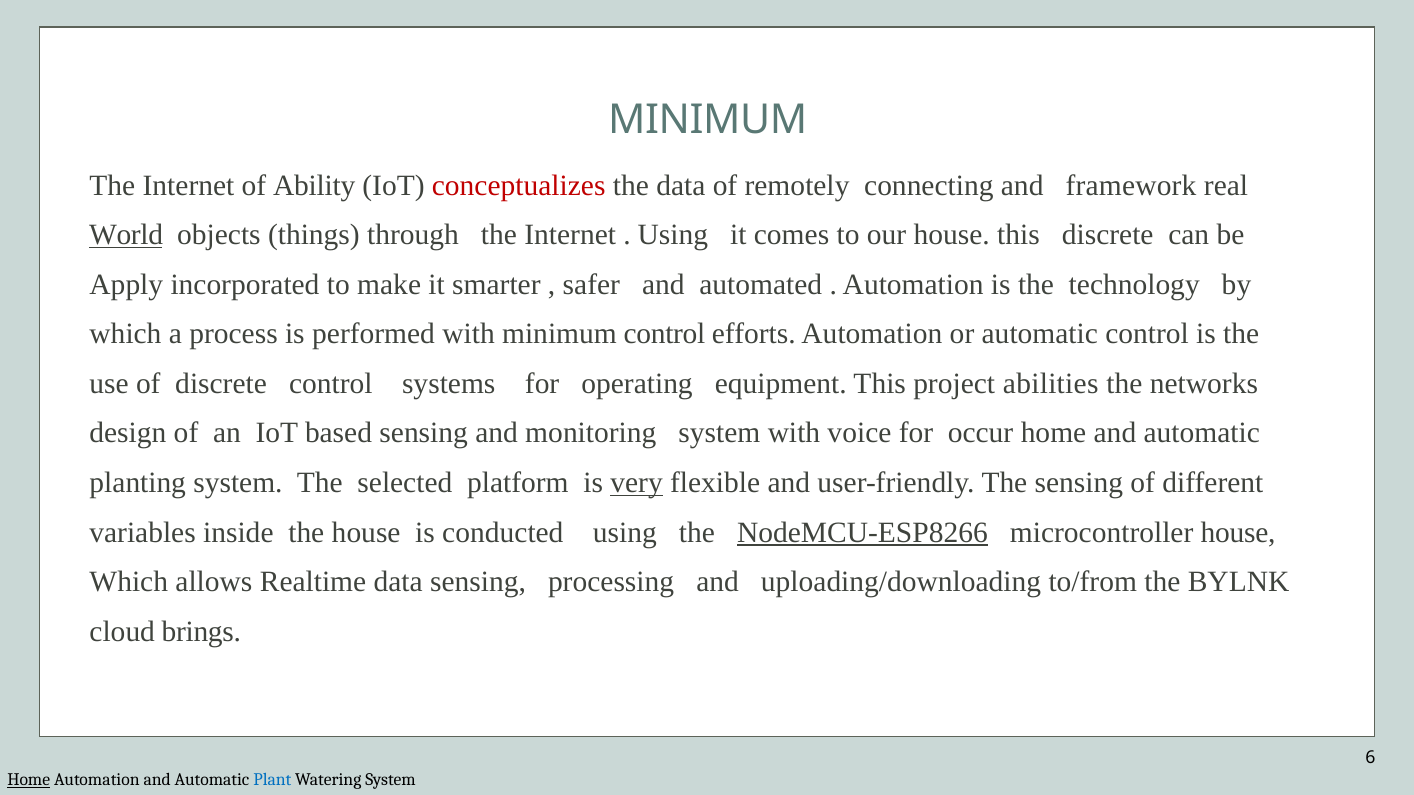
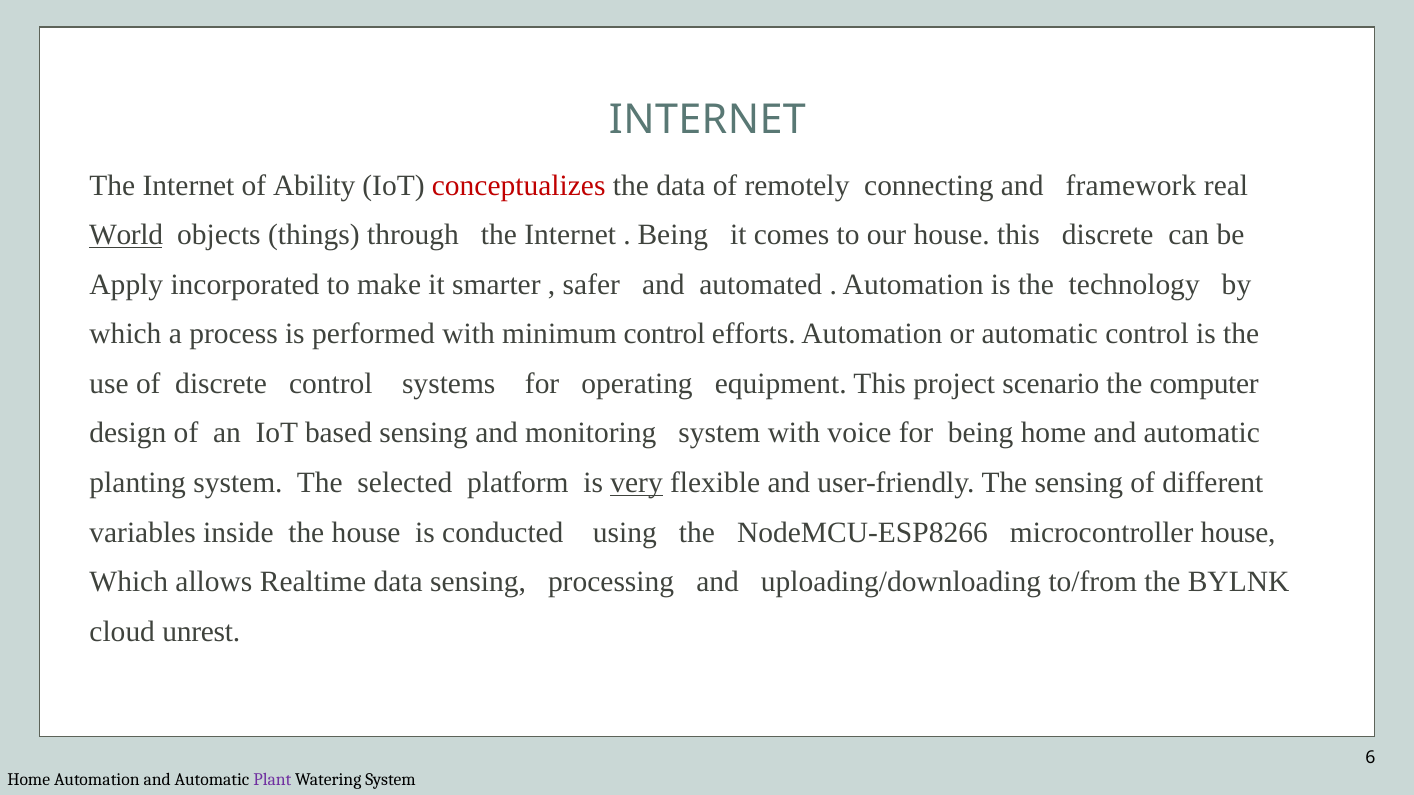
MINIMUM: MINIMUM -> INTERNET (707, 120)
Using: Using -> Being (673, 235)
abilities: abilities -> scenario (1051, 384)
networks: networks -> computer (1204, 384)
for occur: occur -> being (981, 433)
NodeMCU-ESP8266 underline: present -> none (862, 533)
brings: brings -> unrest (201, 632)
Home underline: present -> none (29, 780)
Plant colour: blue -> purple (272, 780)
